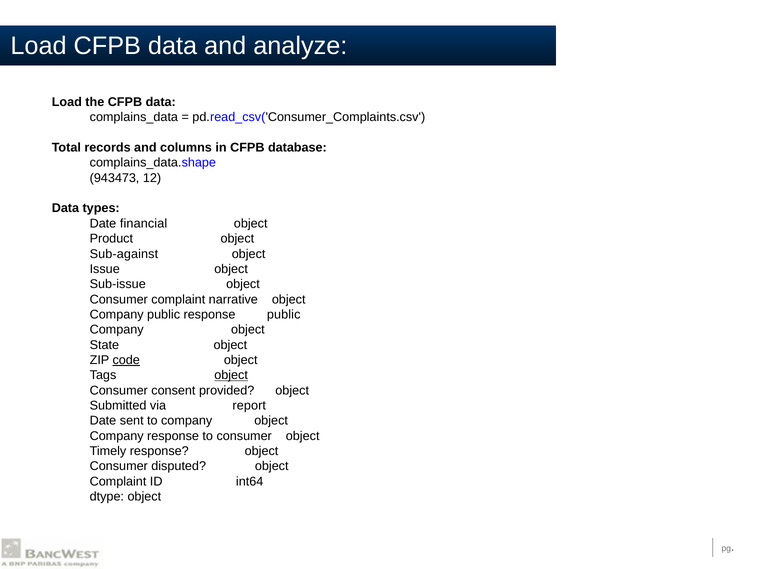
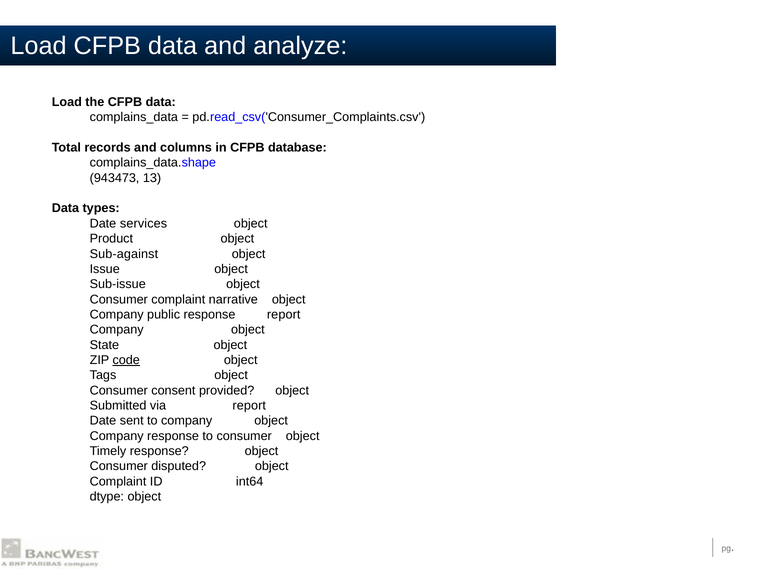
12: 12 -> 13 (152, 178)
financial: financial -> services (144, 223)
response public: public -> report (284, 314)
object underline: present -> none (231, 375)
